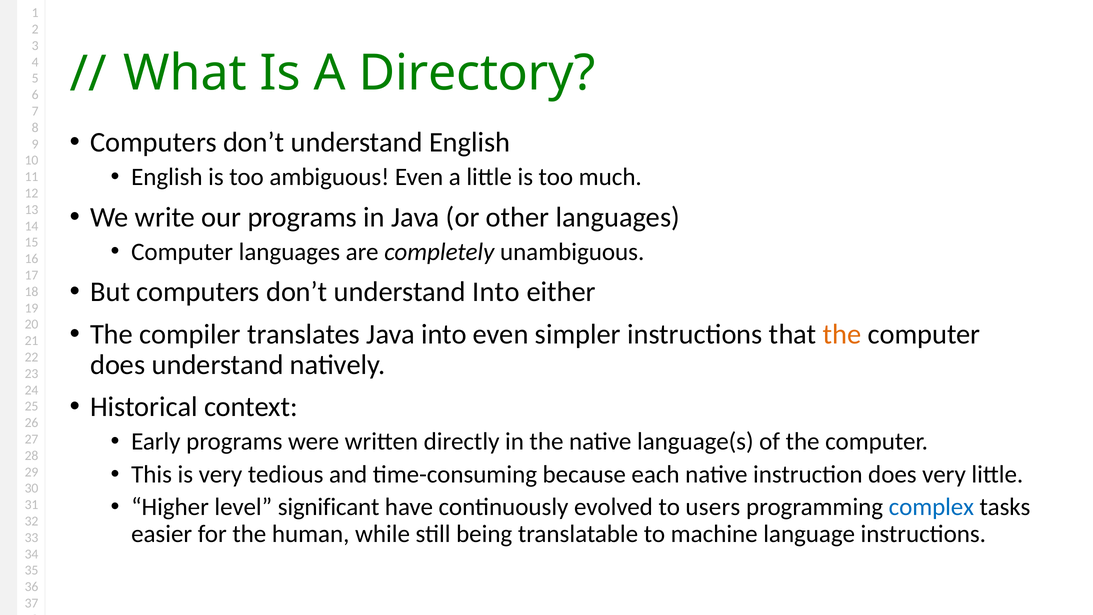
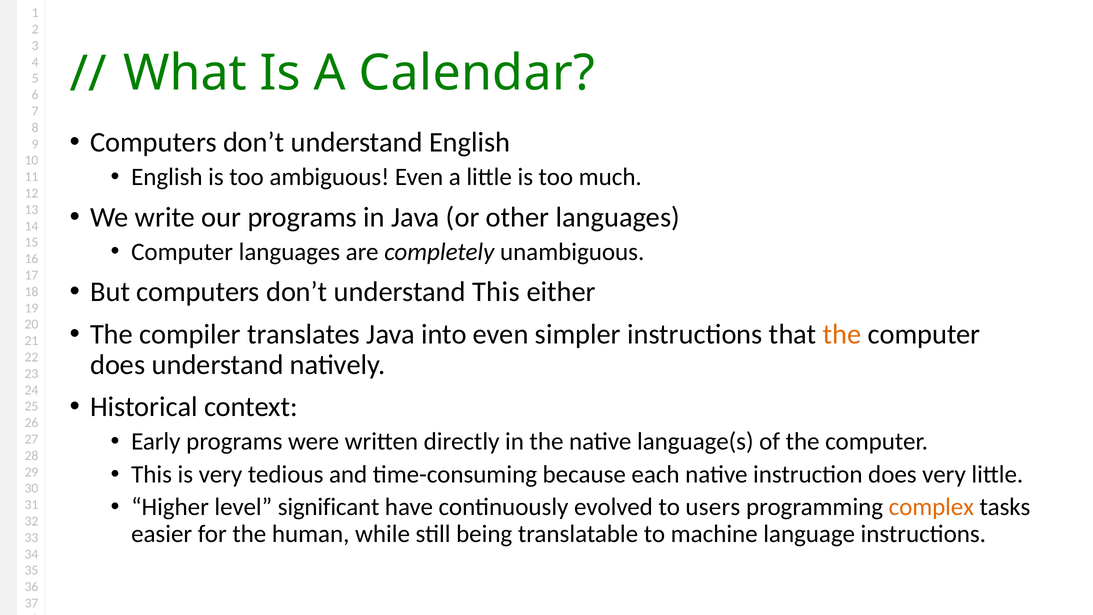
Directory: Directory -> Calendar (477, 73)
understand Into: Into -> This (496, 292)
complex colour: blue -> orange (931, 507)
